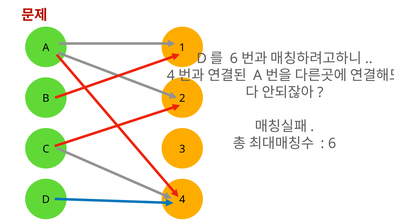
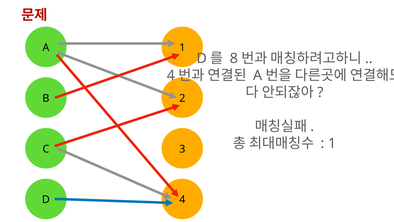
6: 6 -> 8 (234, 58)
6: 6 -> 1 (332, 143)
